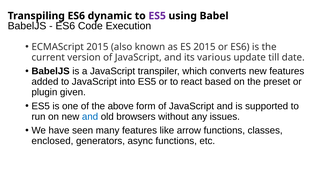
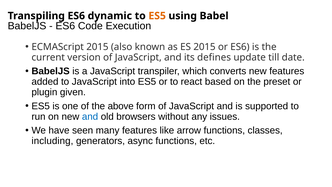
ES5 colour: purple -> orange (157, 16)
various: various -> defines (214, 57)
enclosed: enclosed -> including (52, 141)
